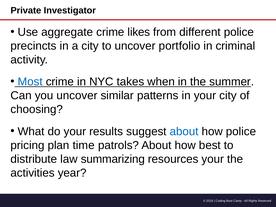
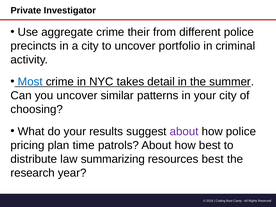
likes: likes -> their (139, 32)
when: when -> detail (161, 82)
about colour: blue -> purple (184, 131)
resources your: your -> best (213, 159)
activities: activities -> research (33, 173)
